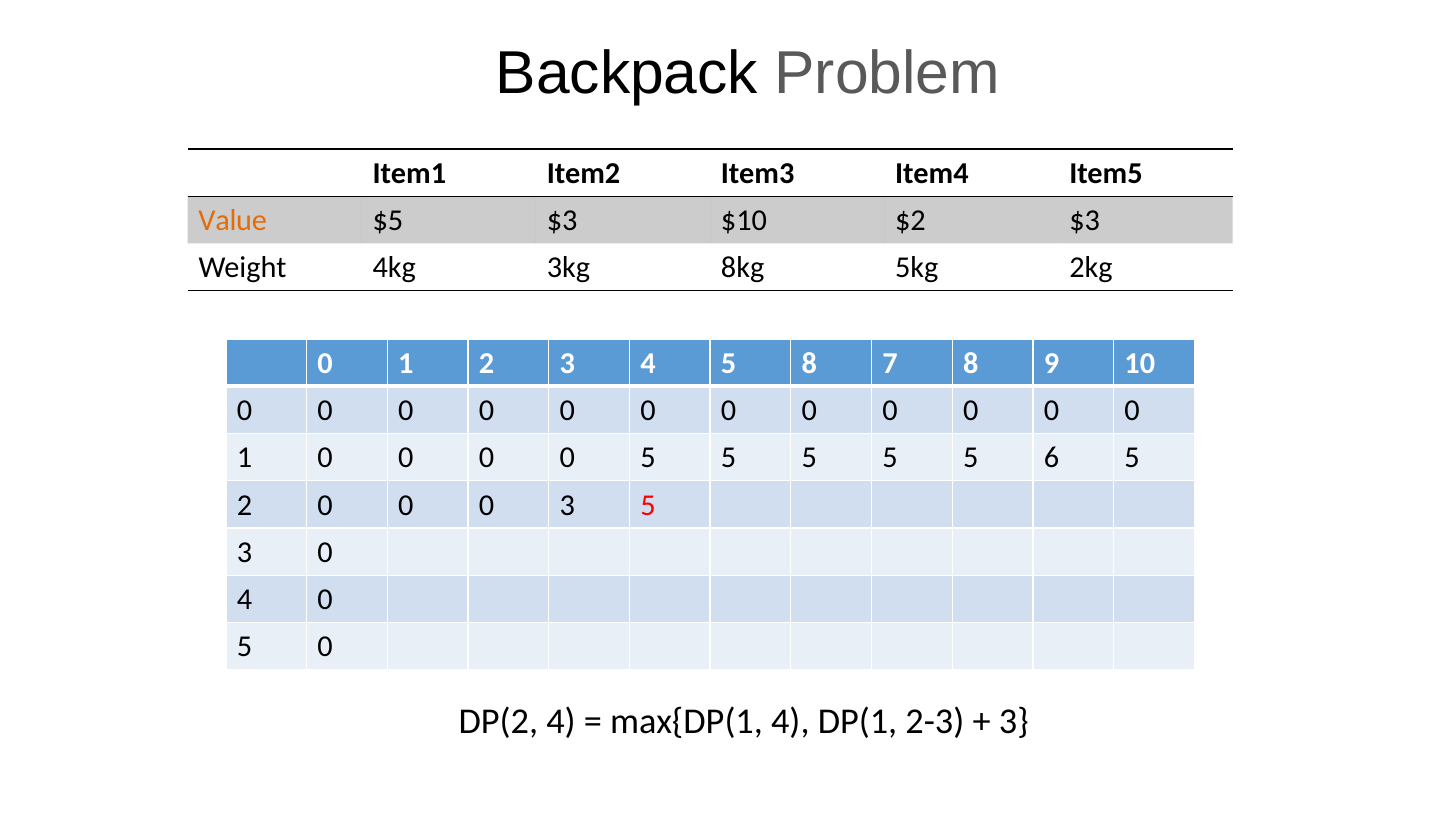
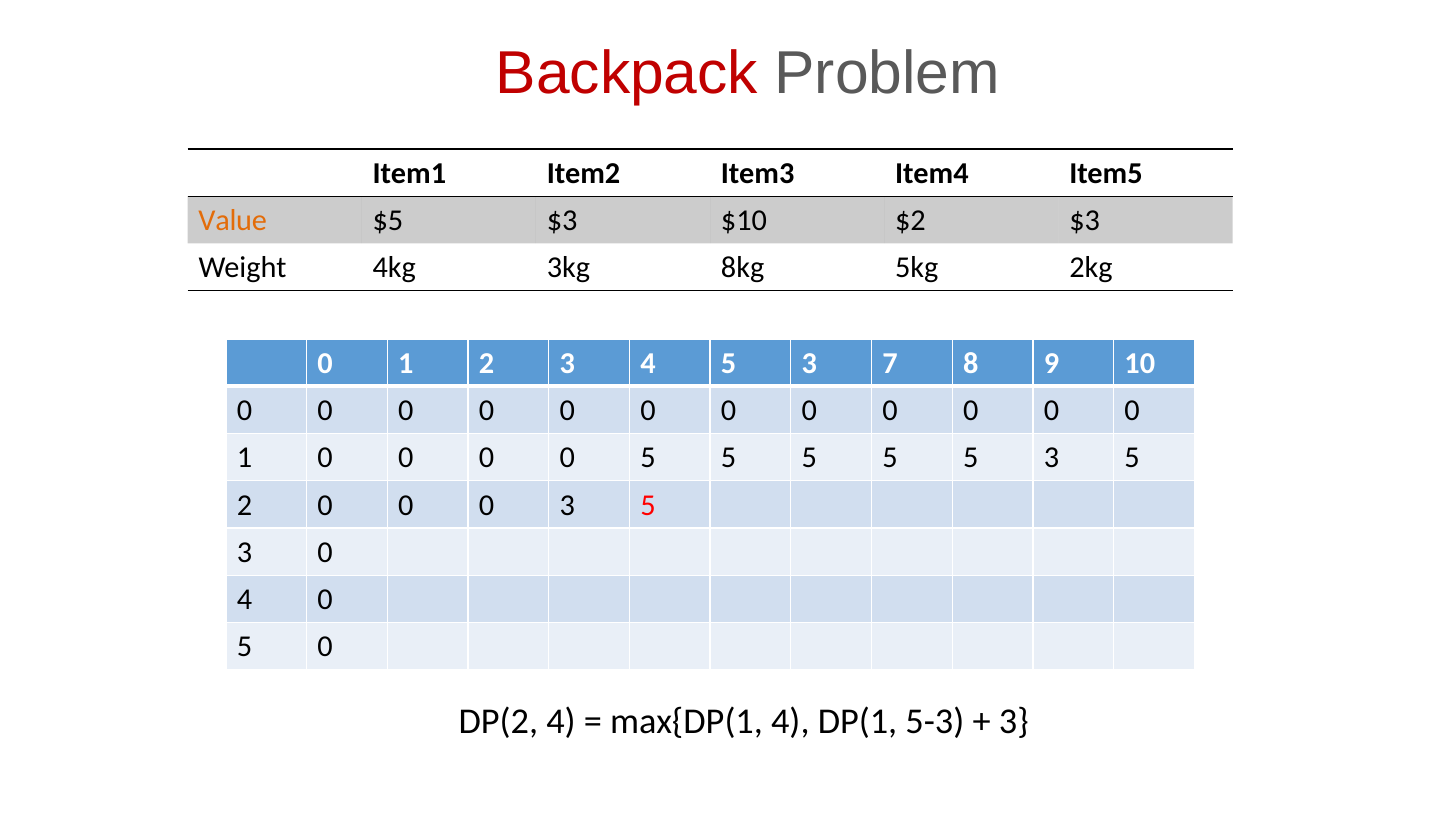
Backpack colour: black -> red (627, 74)
4 5 8: 8 -> 3 (809, 363)
5 5 6: 6 -> 3 (1051, 458)
2-3: 2-3 -> 5-3 (935, 722)
